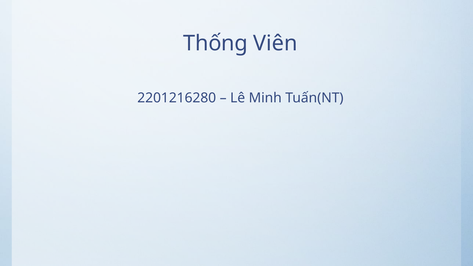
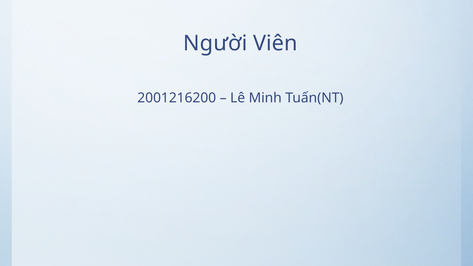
Thống: Thống -> Người (215, 43)
2201216280: 2201216280 -> 2001216200 (177, 98)
